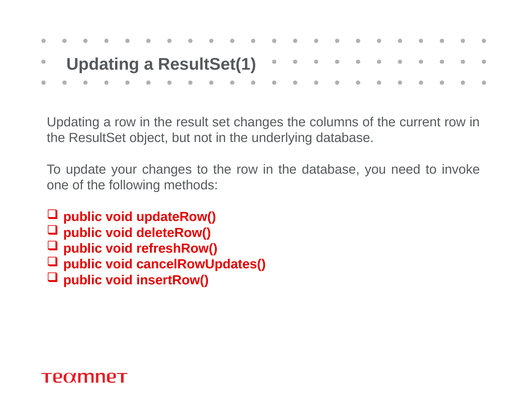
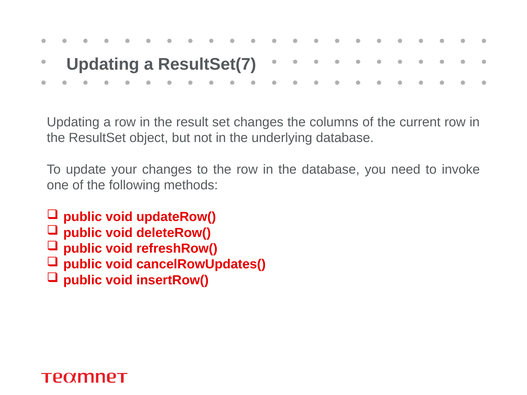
ResultSet(1: ResultSet(1 -> ResultSet(7 (207, 64)
